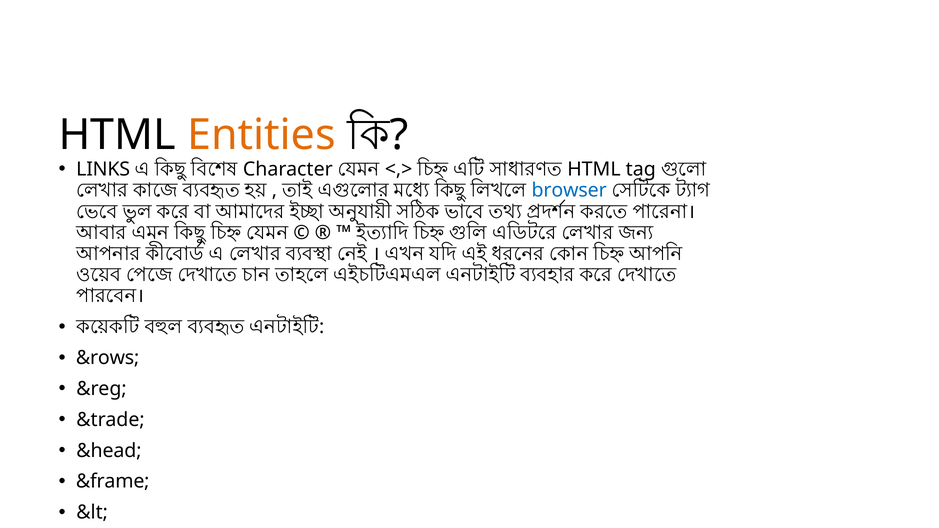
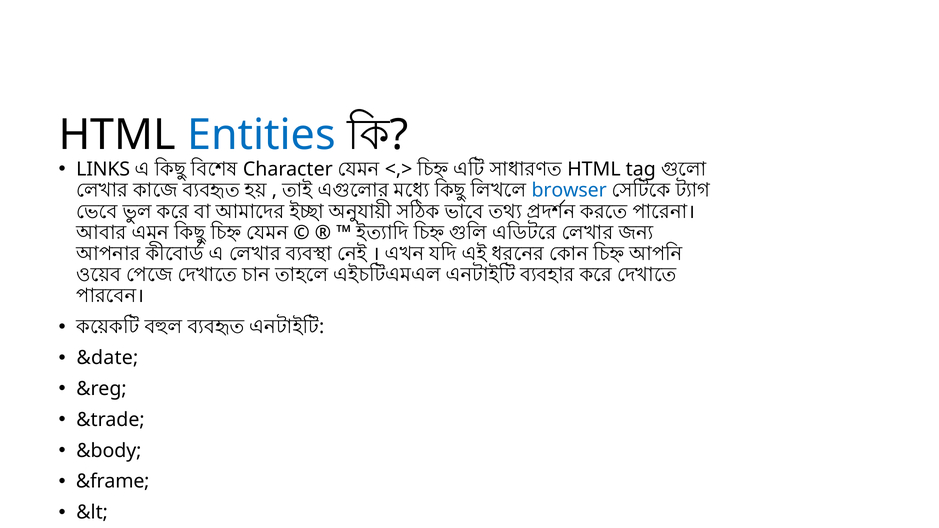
Entities colour: orange -> blue (261, 135)
&rows: &rows -> &date (107, 358)
&head: &head -> &body (109, 451)
